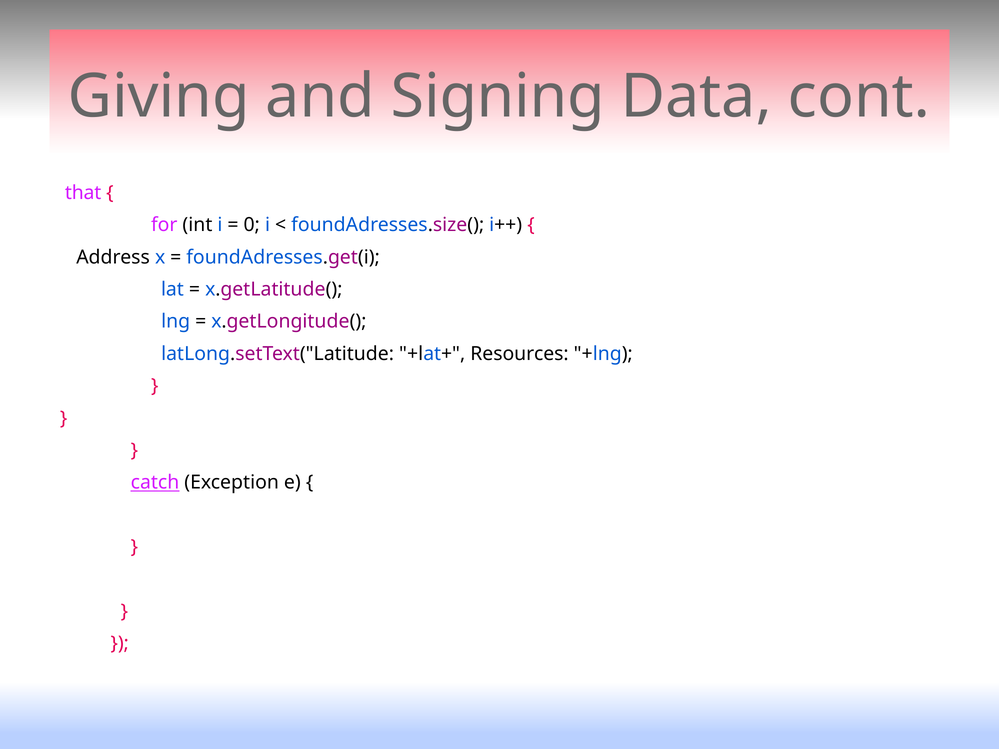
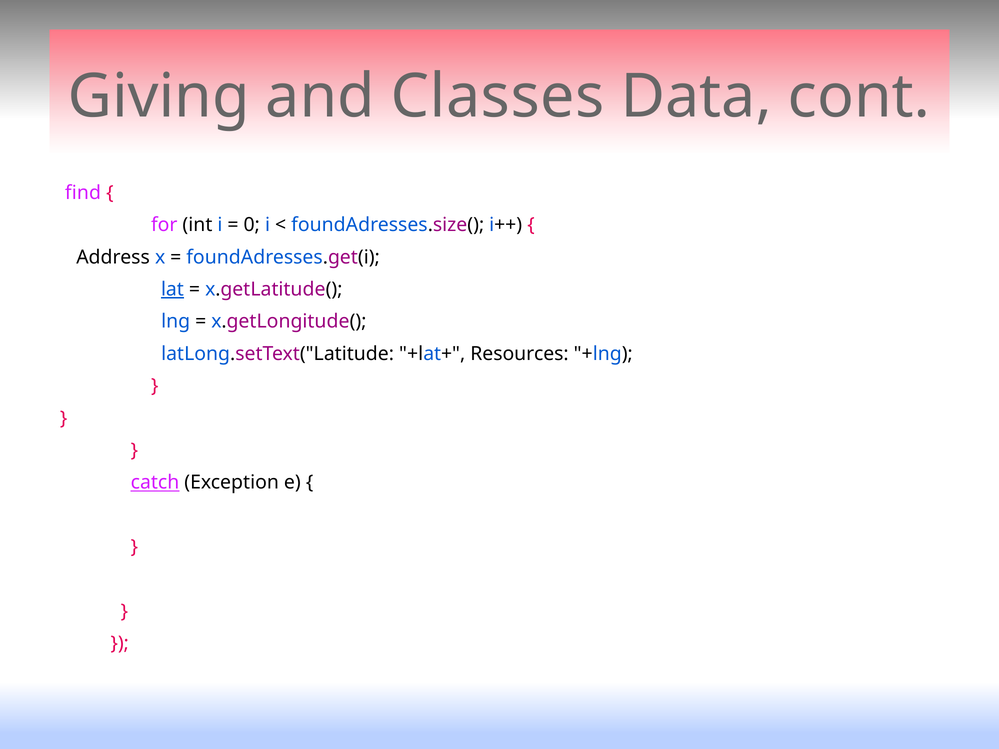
Signing: Signing -> Classes (498, 97)
that: that -> find (83, 193)
lat underline: none -> present (172, 289)
